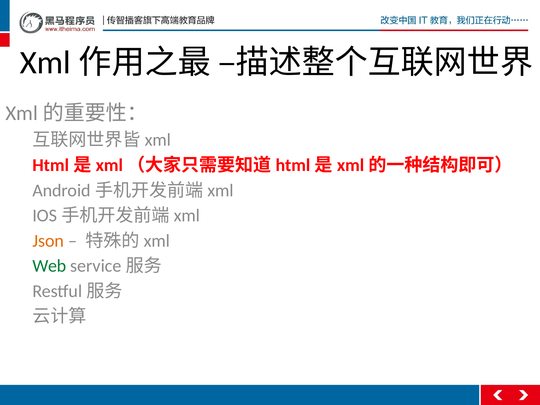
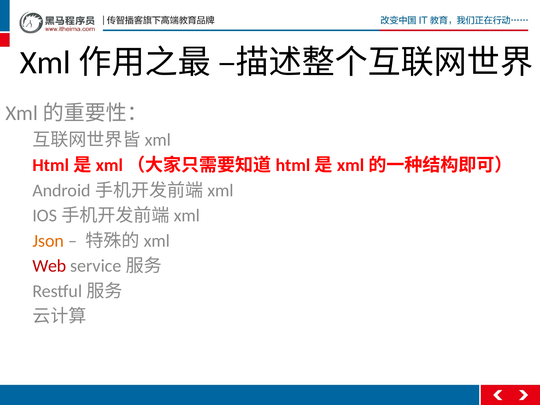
Web colour: green -> red (49, 266)
